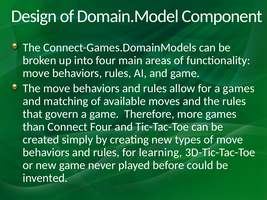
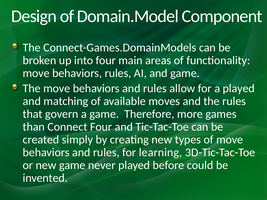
a games: games -> played (239, 88)
